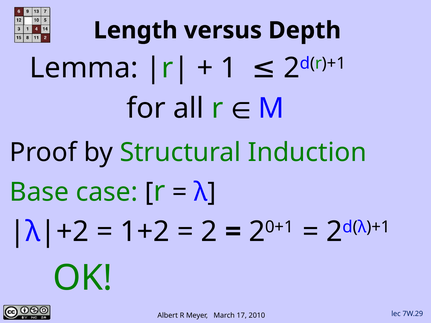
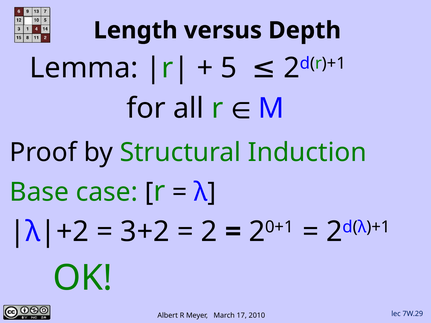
1: 1 -> 5 (229, 68)
1+2: 1+2 -> 3+2 (145, 232)
